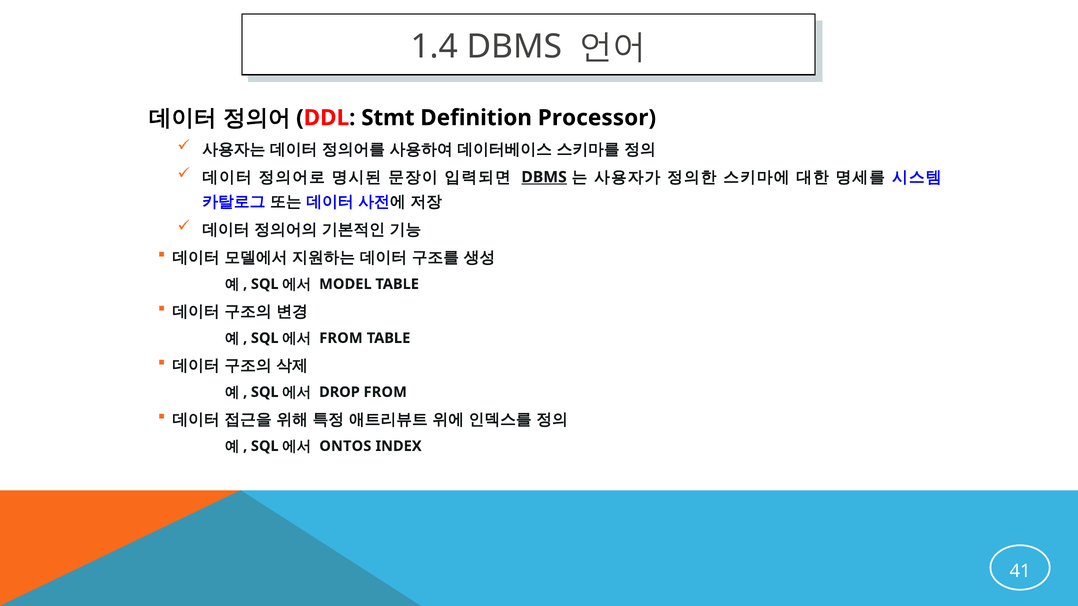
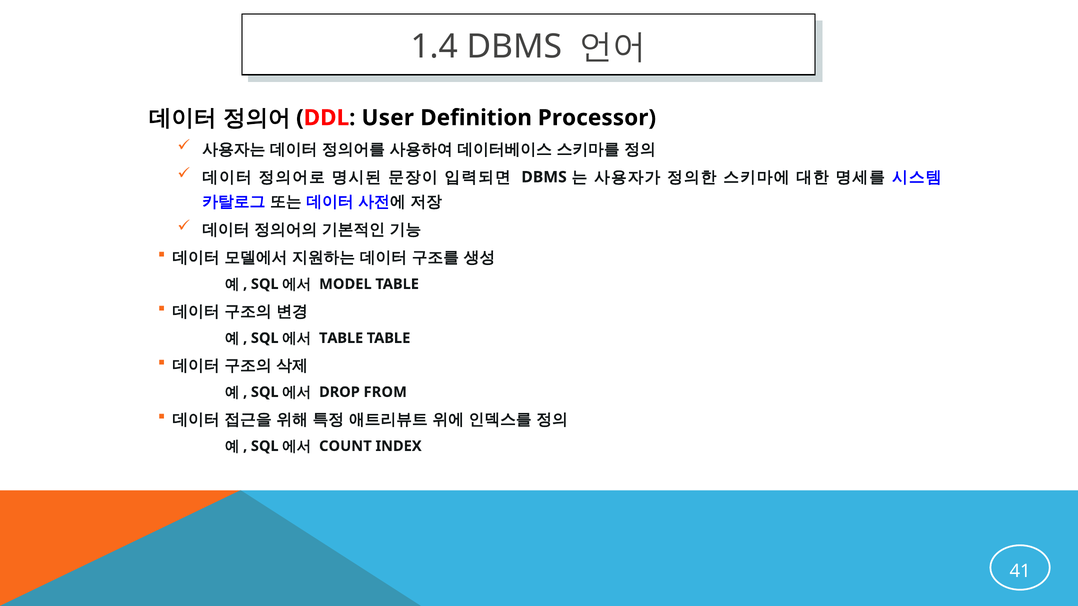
Stmt: Stmt -> User (388, 118)
DBMS underline: present -> none (544, 177)
FROM: FROM -> TABLE (341, 338)
ONTOS: ONTOS -> COUNT (345, 446)
